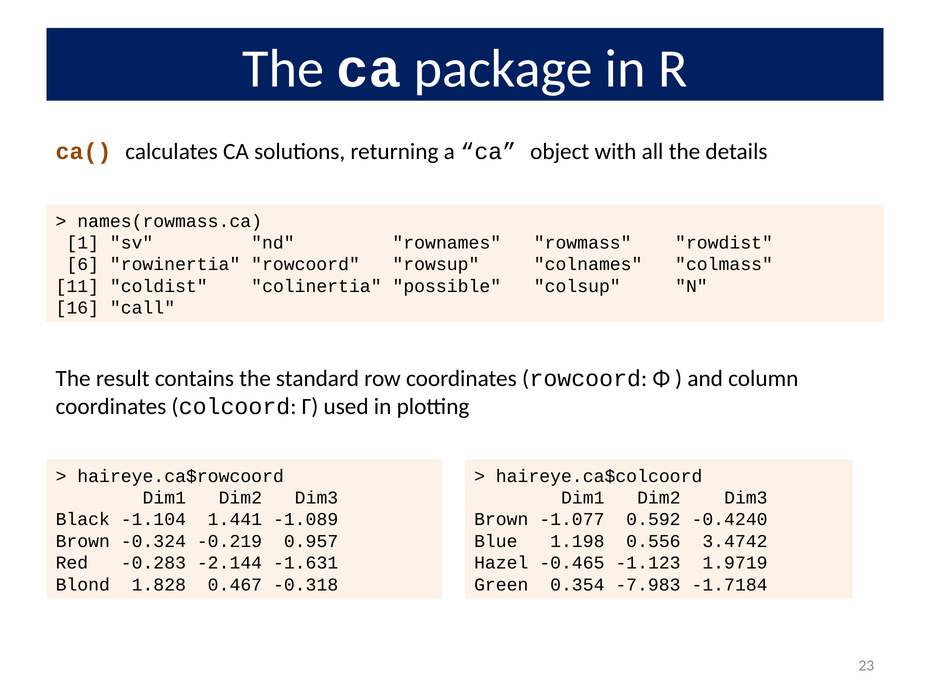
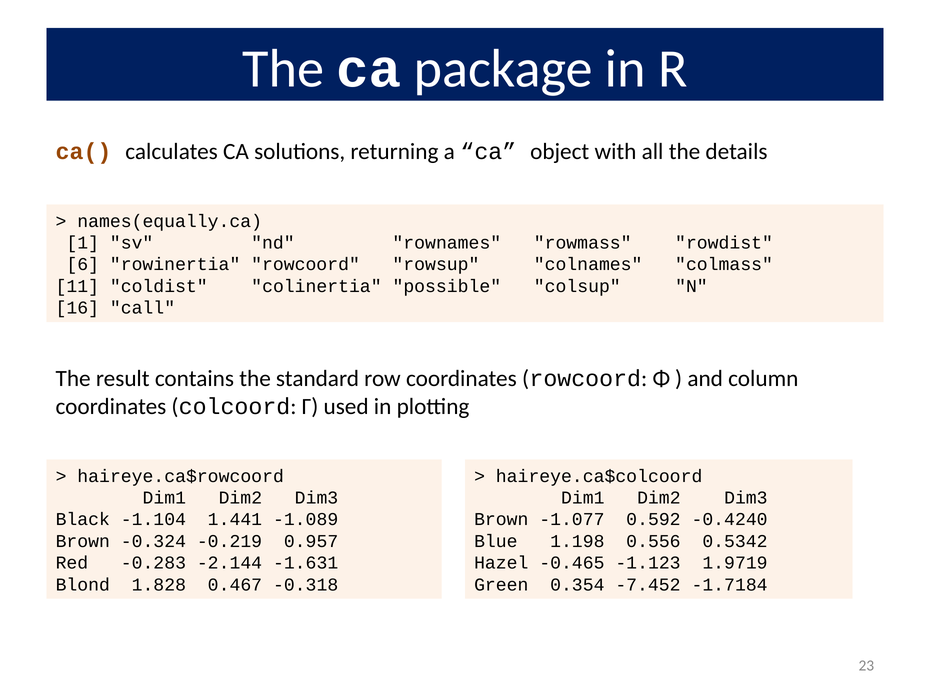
names(rowmass.ca: names(rowmass.ca -> names(equally.ca (170, 221)
3.4742: 3.4742 -> 0.5342 (735, 542)
-7.983: -7.983 -> -7.452 (648, 585)
